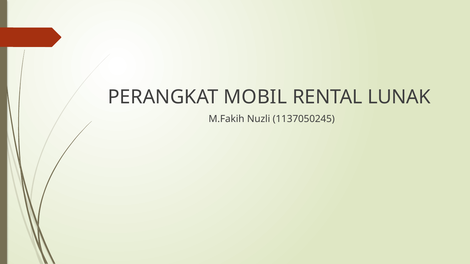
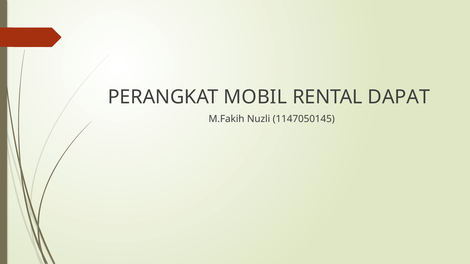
LUNAK: LUNAK -> DAPAT (399, 97)
1137050245: 1137050245 -> 1147050145 (304, 119)
